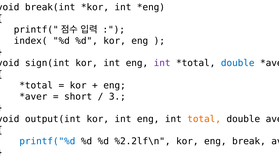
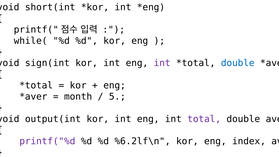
break(int: break(int -> short(int (50, 7)
index(: index( -> while( (31, 41)
short: short -> month (78, 97)
3: 3 -> 5 (117, 97)
total colour: orange -> purple (204, 119)
printf("%d colour: blue -> purple (47, 141)
%2.2lf\n: %2.2lf\n -> %6.2lf\n (143, 141)
break: break -> index (249, 141)
